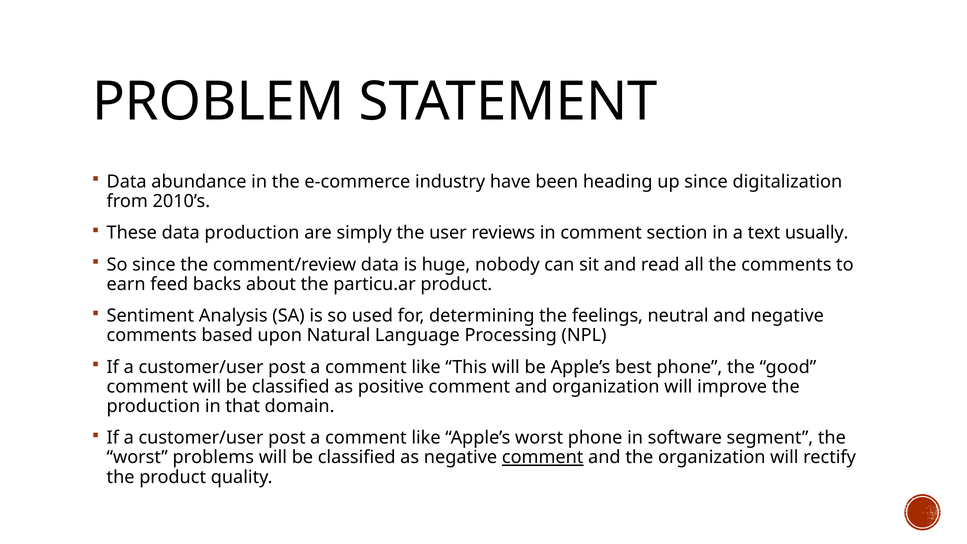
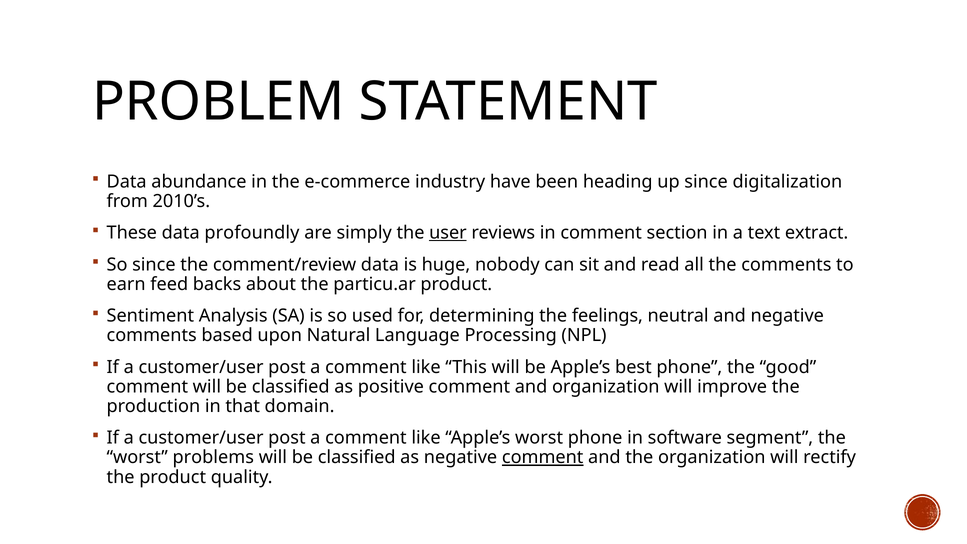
data production: production -> profoundly (252, 233)
user underline: none -> present (448, 233)
usually: usually -> extract (817, 233)
